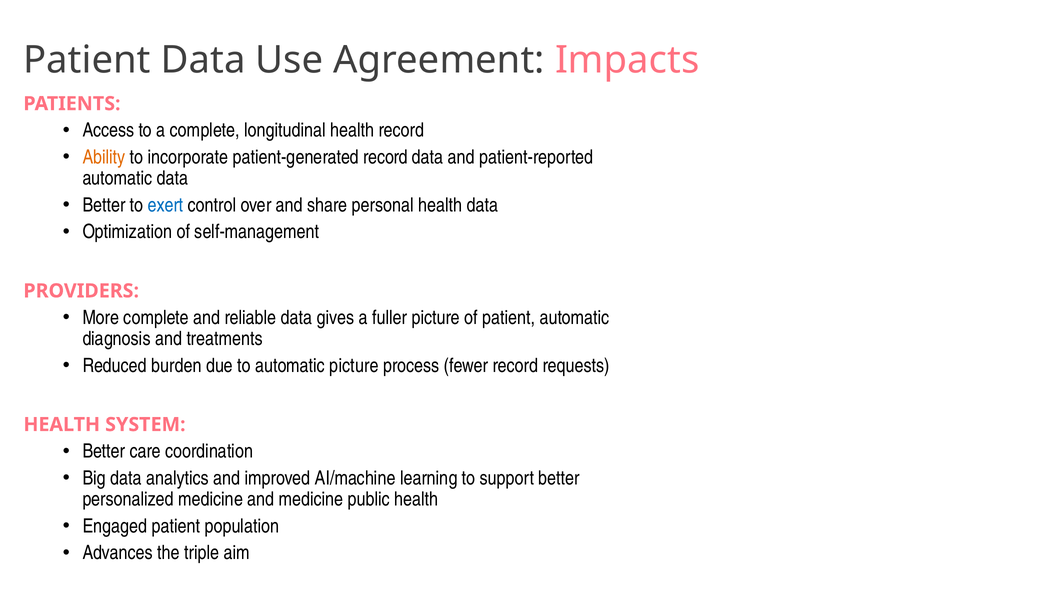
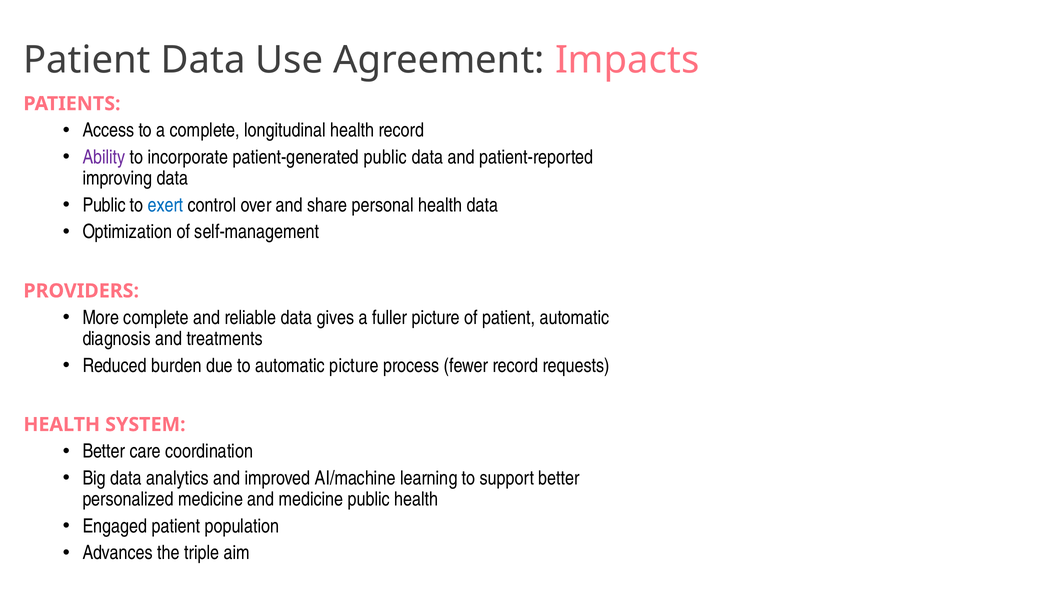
Ability colour: orange -> purple (104, 157)
patient-generated record: record -> public (385, 157)
automatic: automatic -> improving (117, 178)
Better: Better -> Public (104, 205)
